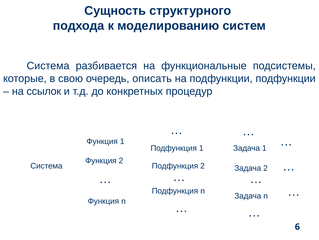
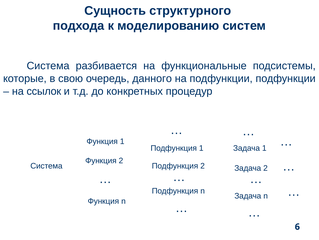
описать: описать -> данного (152, 78)
